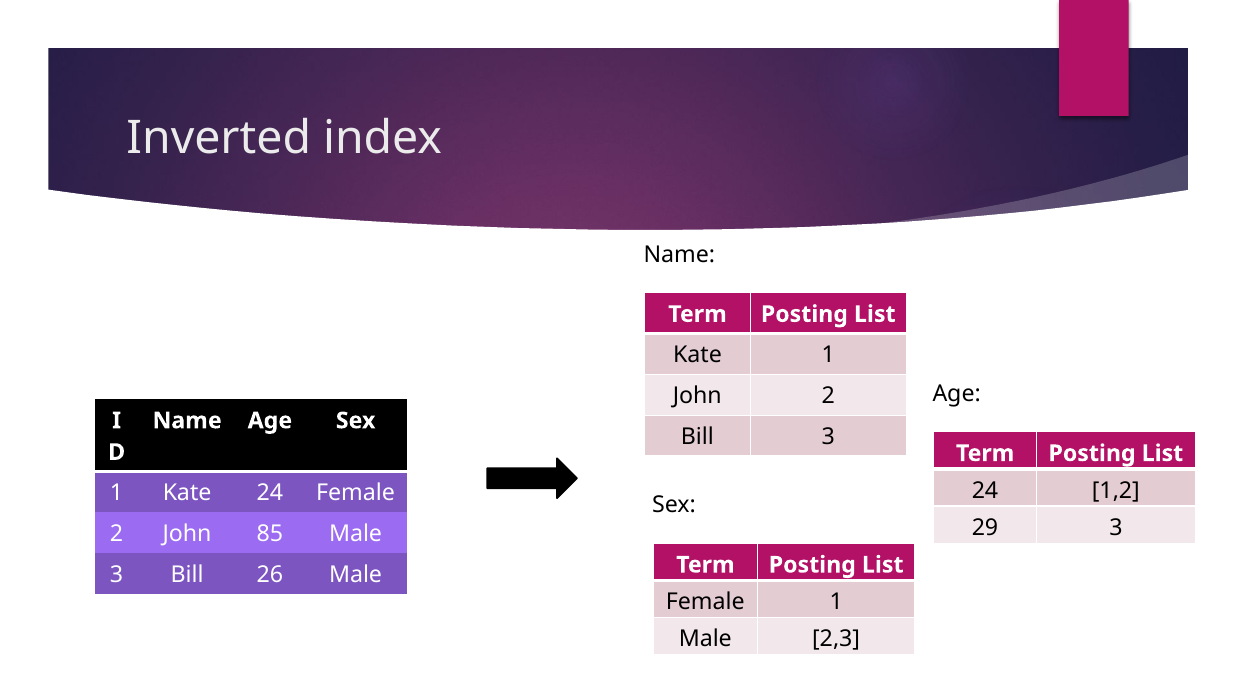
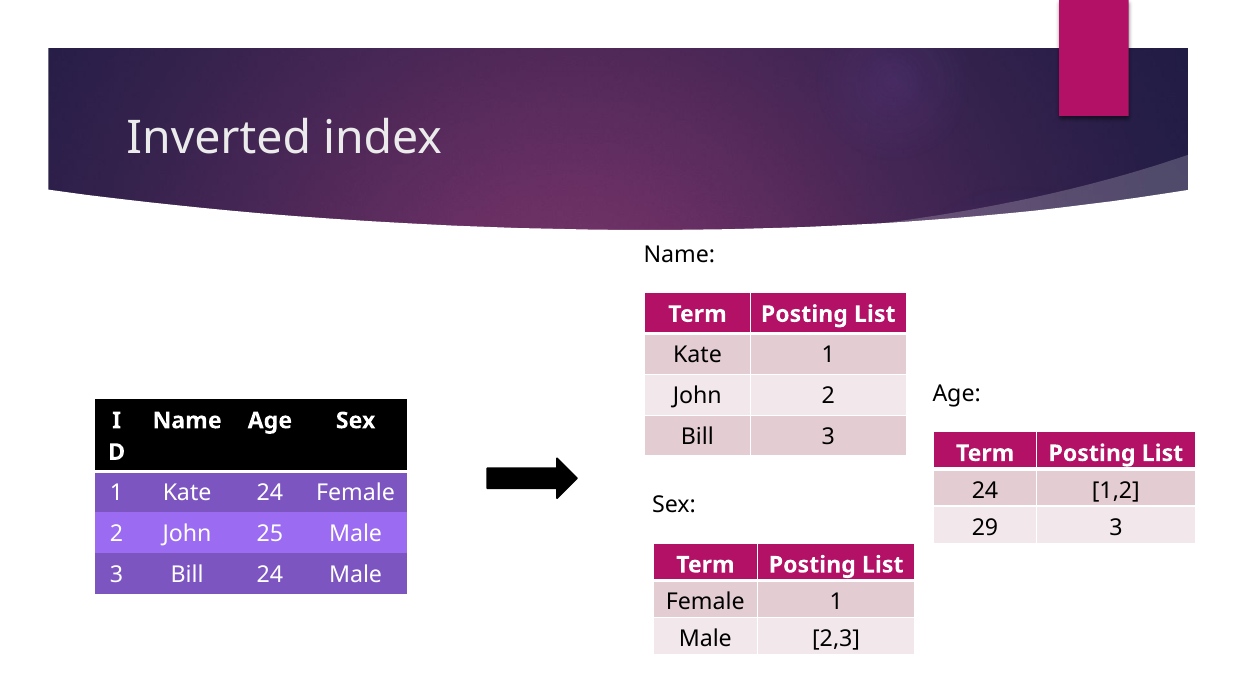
85: 85 -> 25 (270, 534)
Bill 26: 26 -> 24 (270, 575)
